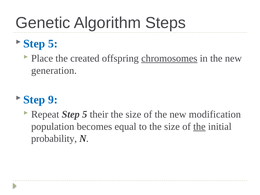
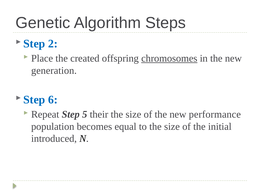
5: 5 -> 2 (53, 44)
9: 9 -> 6 (53, 100)
modification: modification -> performance (215, 114)
the underline: present -> none (199, 126)
probability: probability -> introduced (54, 139)
